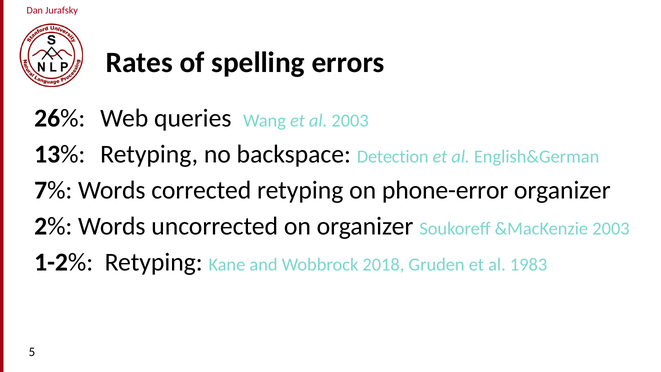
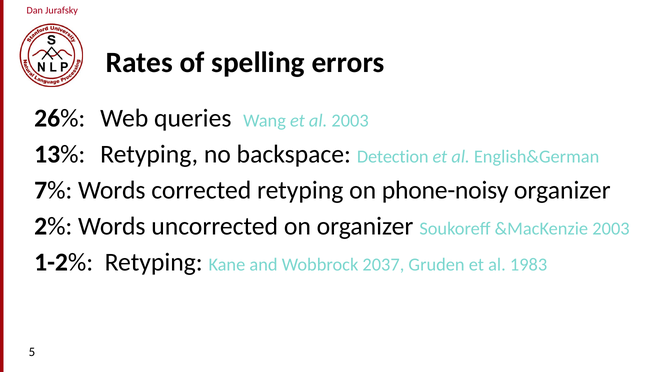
phone-error: phone-error -> phone-noisy (445, 190)
2018: 2018 -> 2037 (383, 265)
